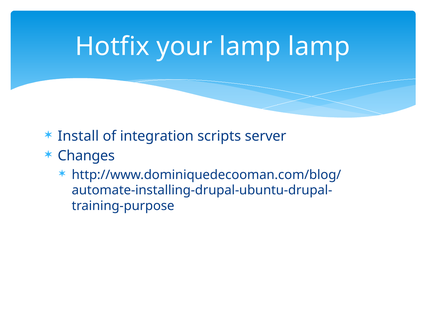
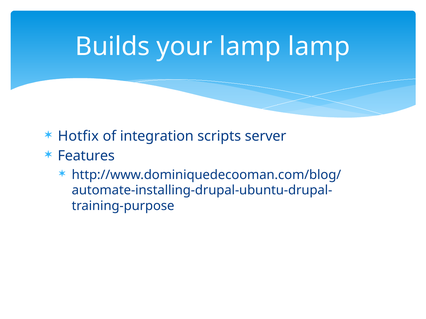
Hotfix: Hotfix -> Builds (113, 47)
Install: Install -> Hotfix (78, 136)
Changes: Changes -> Features (86, 156)
